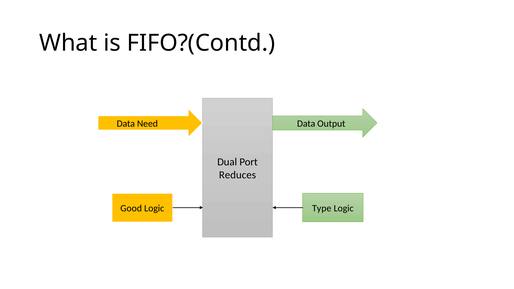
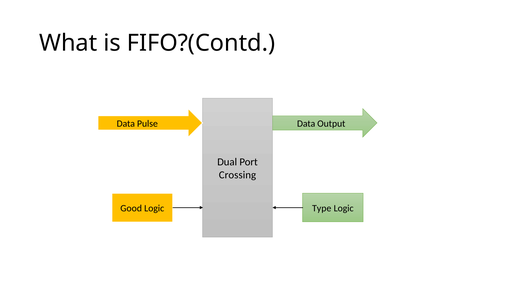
Need: Need -> Pulse (147, 124)
Reduces: Reduces -> Crossing (237, 175)
